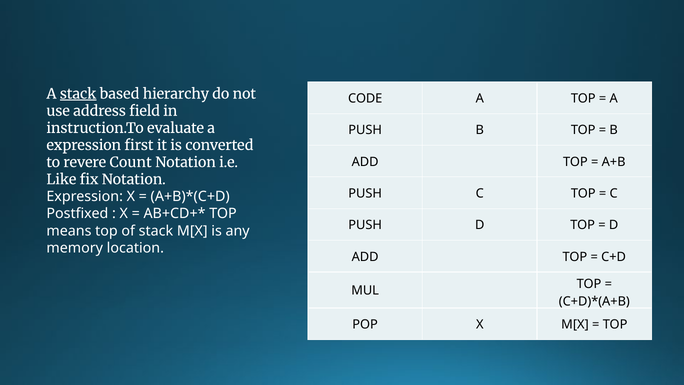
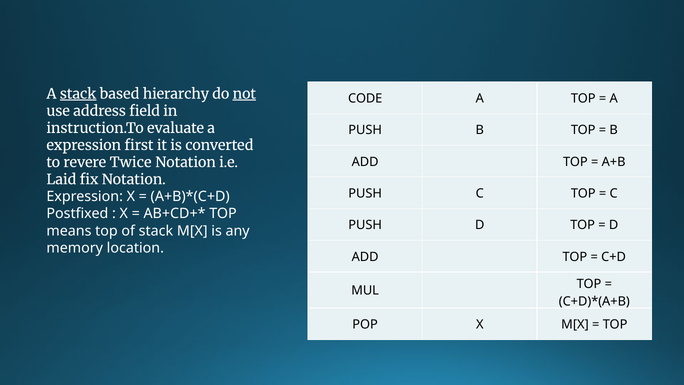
not underline: none -> present (244, 94)
Count: Count -> Twice (131, 162)
Like: Like -> Laid (61, 179)
